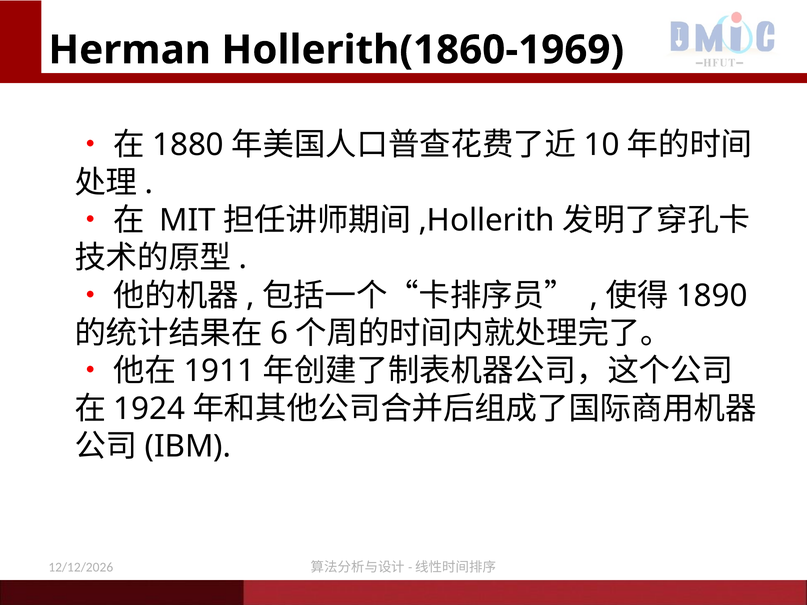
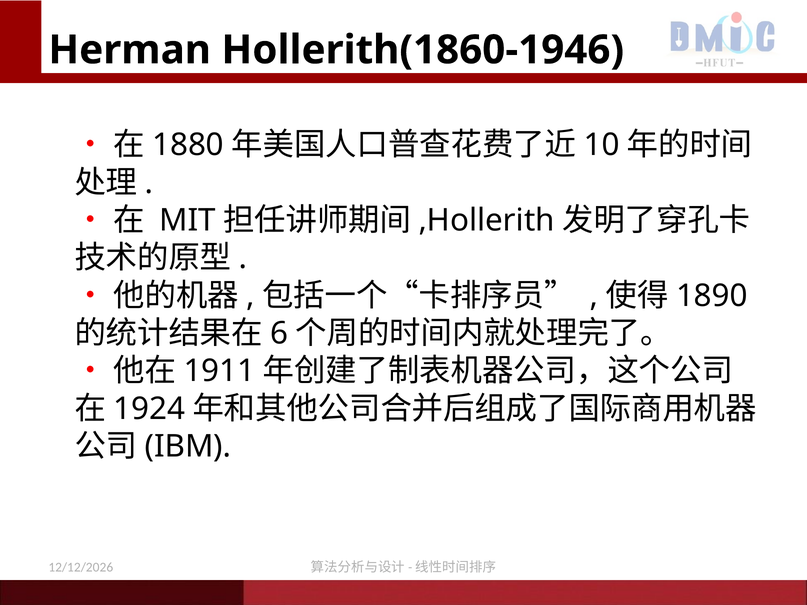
Hollerith(1860-1969: Hollerith(1860-1969 -> Hollerith(1860-1946 (423, 50)
